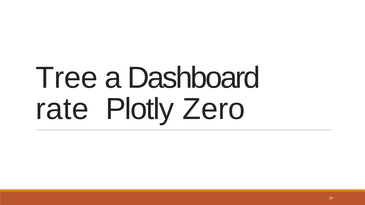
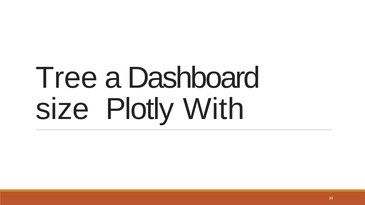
rate: rate -> size (62, 109)
Zero: Zero -> With (214, 109)
